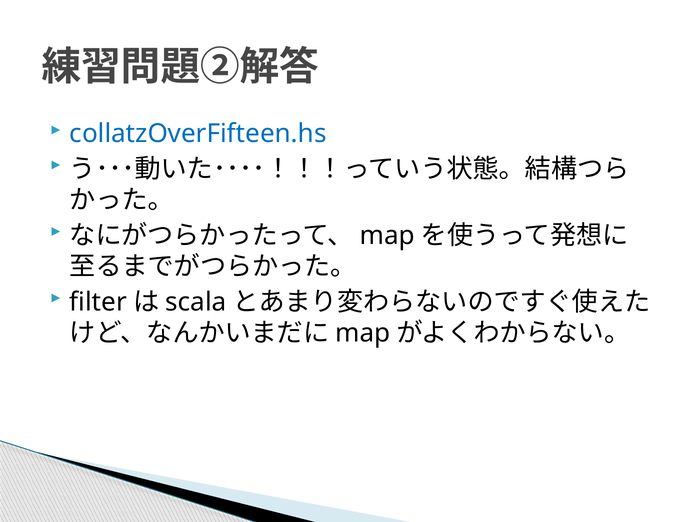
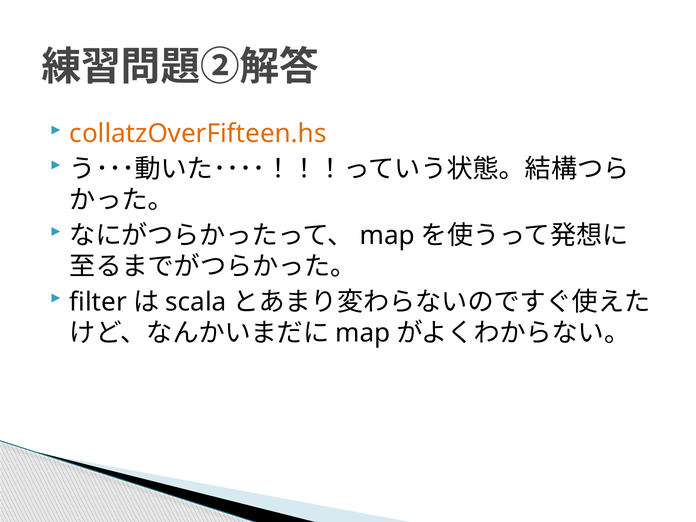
collatzOverFifteen.hs colour: blue -> orange (198, 134)
